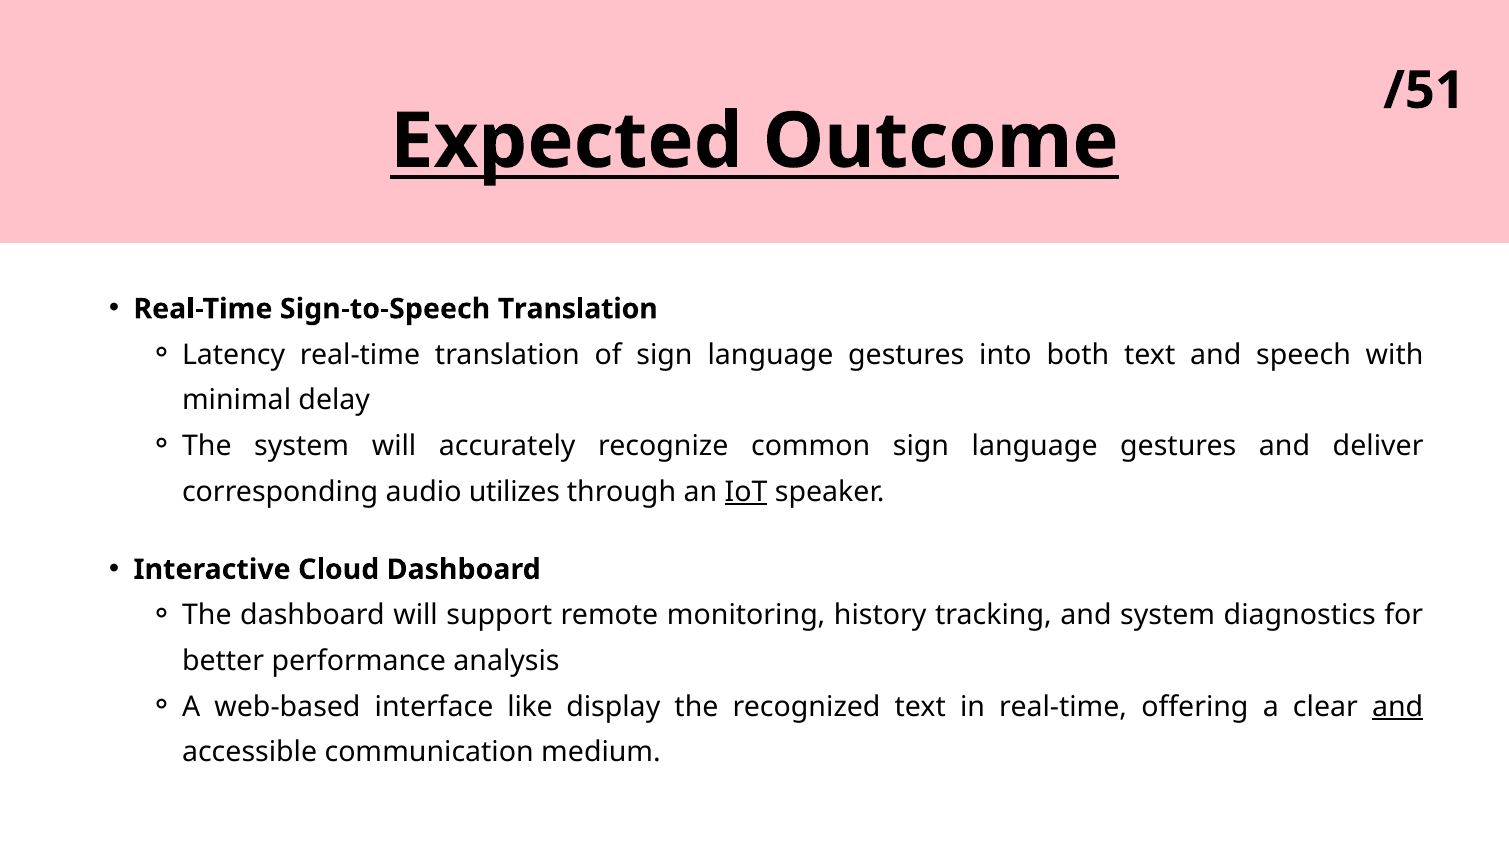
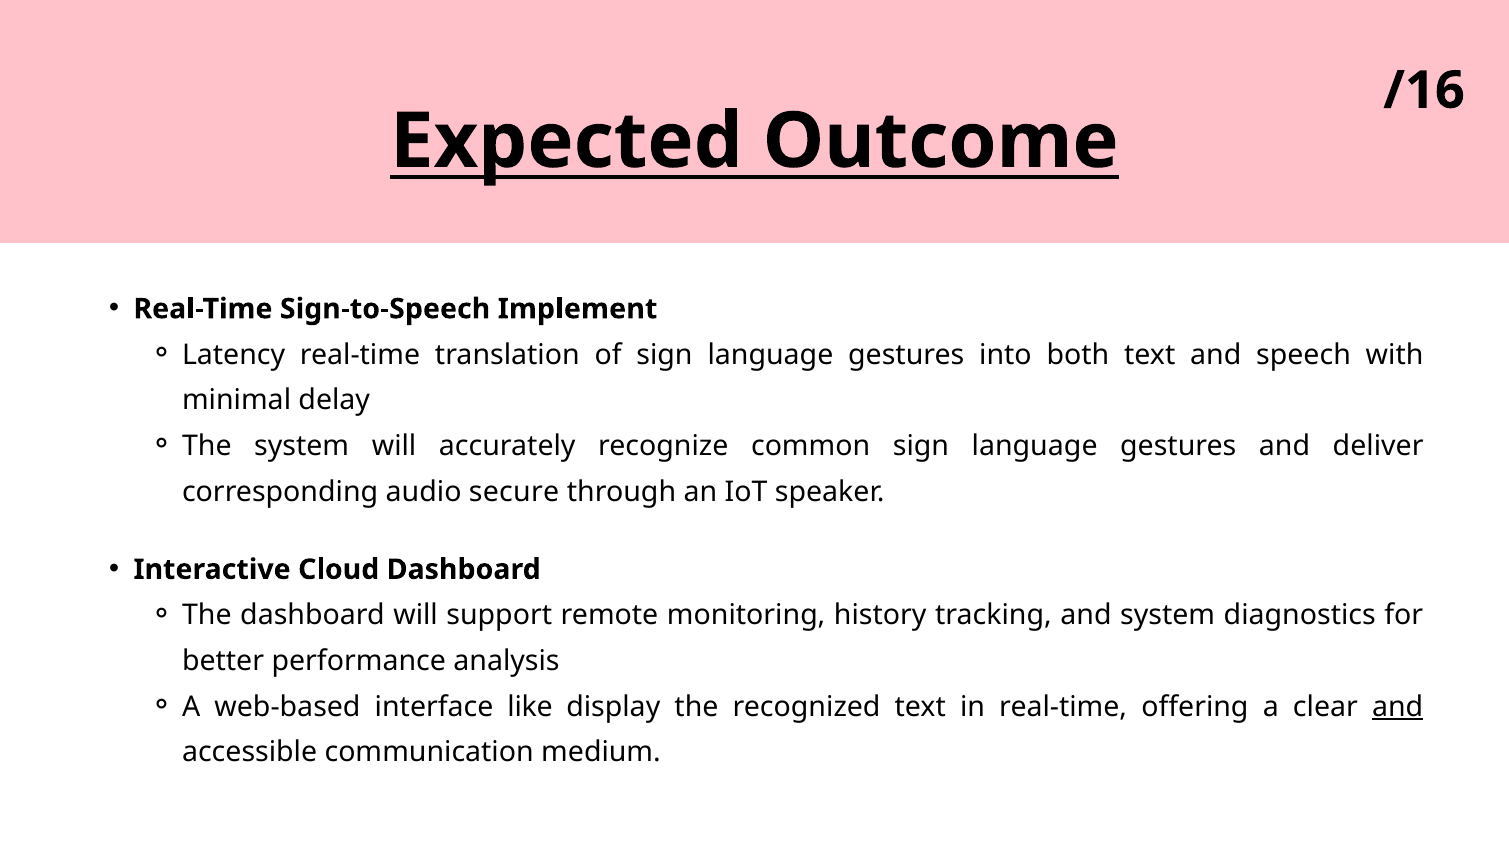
/51: /51 -> /16 (1424, 91)
Sign-to-Speech Translation: Translation -> Implement (578, 309)
utilizes: utilizes -> secure (514, 492)
IoT underline: present -> none (746, 492)
